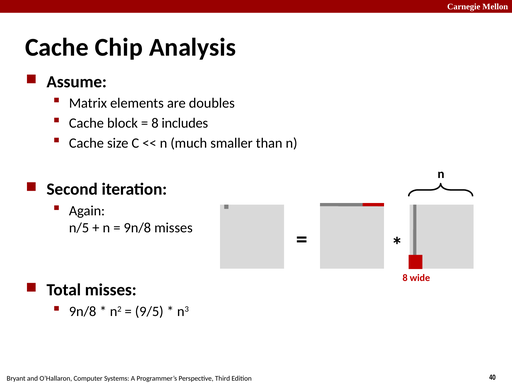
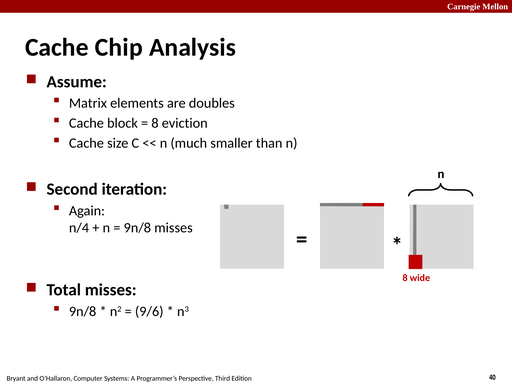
includes: includes -> eviction (185, 123)
n/5: n/5 -> n/4 (79, 228)
9/5: 9/5 -> 9/6 (149, 311)
